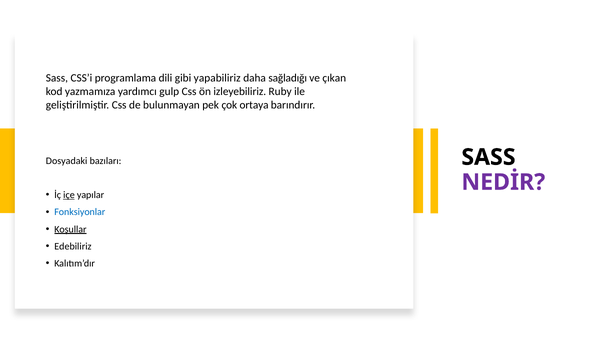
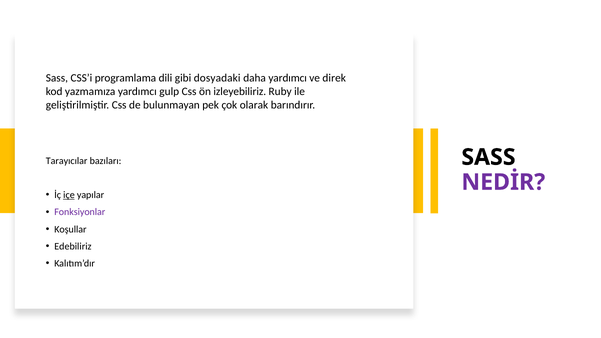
yapabiliriz: yapabiliriz -> dosyadaki (217, 78)
daha sağladığı: sağladığı -> yardımcı (288, 78)
çıkan: çıkan -> direk (334, 78)
ortaya: ortaya -> olarak (254, 105)
Dosyadaki: Dosyadaki -> Tarayıcılar (67, 161)
Fonksiyonlar colour: blue -> purple (80, 212)
Koşullar underline: present -> none (70, 229)
